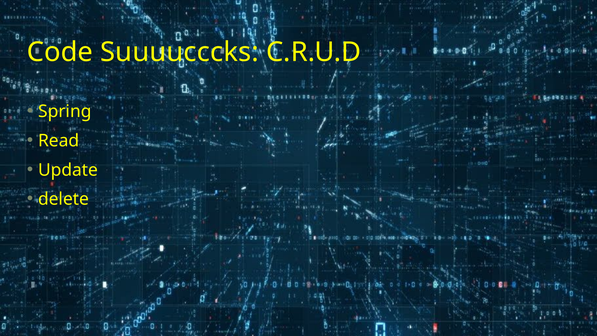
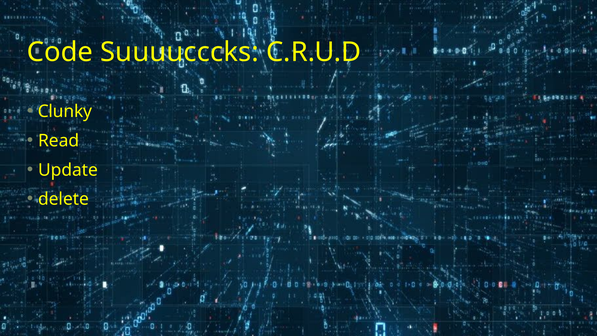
Spring: Spring -> Clunky (65, 111)
